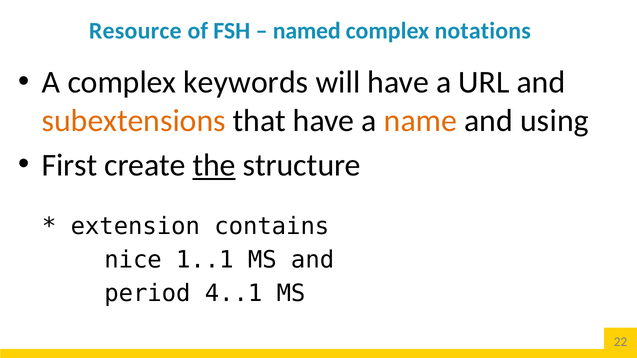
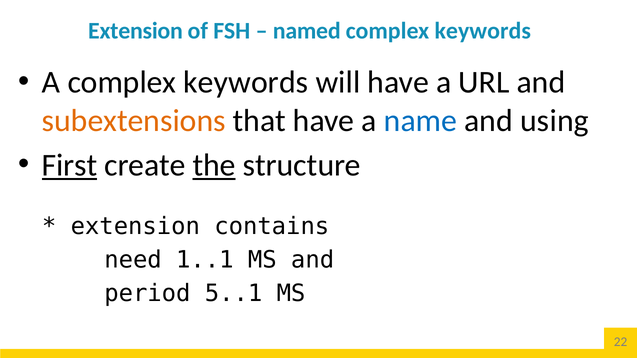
Resource: Resource -> Extension (136, 31)
notations: notations -> keywords (483, 31)
name colour: orange -> blue (420, 121)
First underline: none -> present (70, 165)
nice: nice -> need (133, 260)
4..1: 4..1 -> 5..1 (234, 294)
